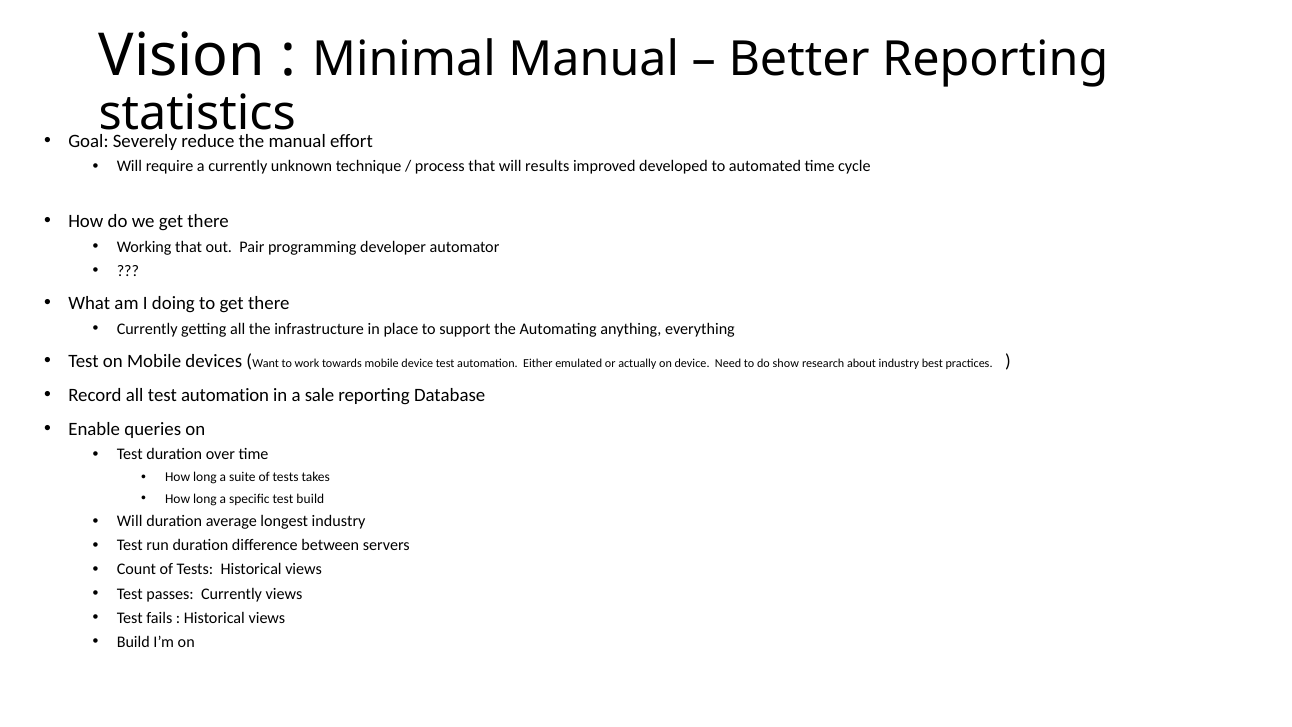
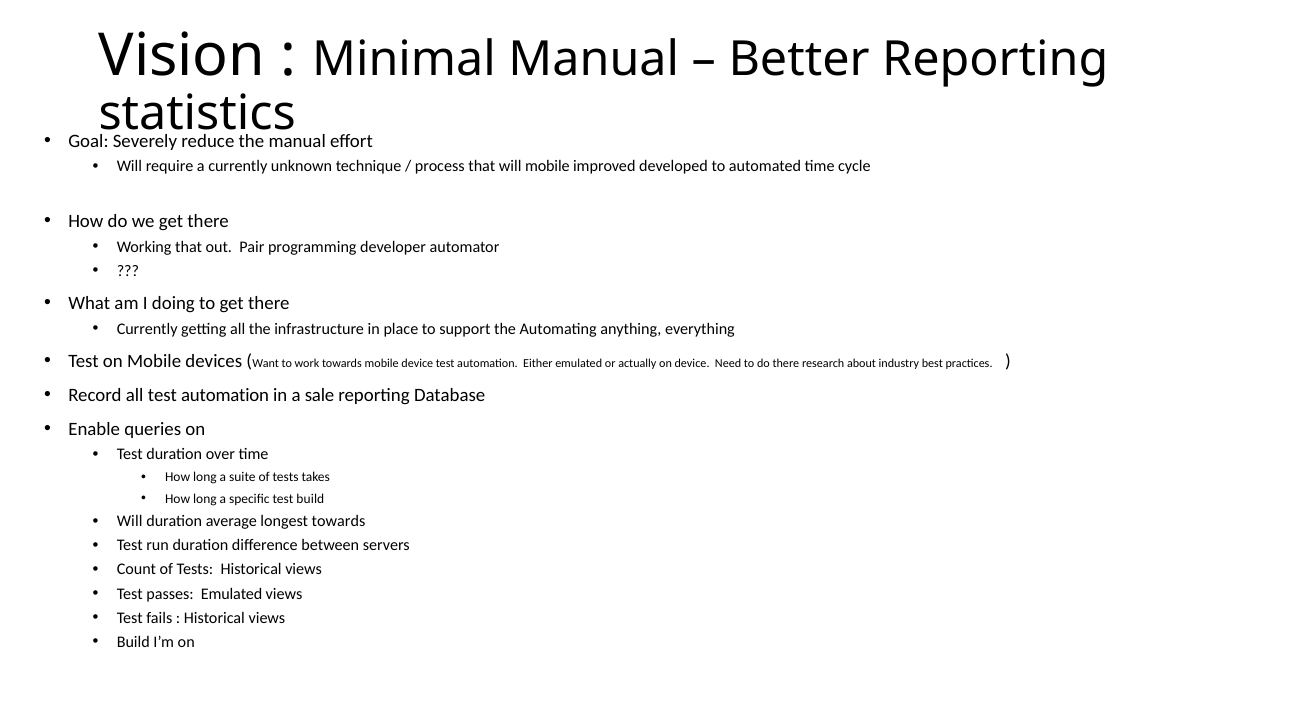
will results: results -> mobile (547, 166)
do show: show -> there (786, 363)
longest industry: industry -> towards (339, 521)
passes Currently: Currently -> Emulated (232, 594)
